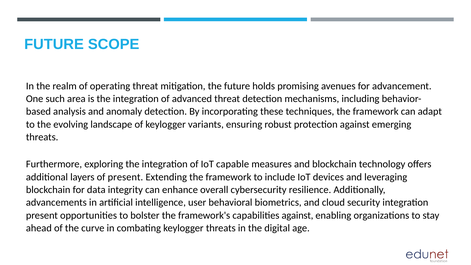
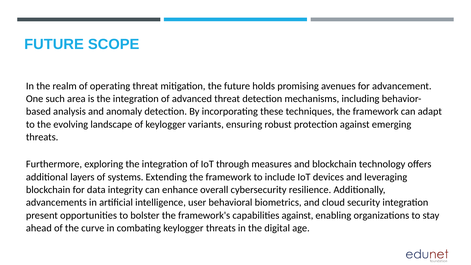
capable: capable -> through (233, 164)
of present: present -> systems (126, 177)
